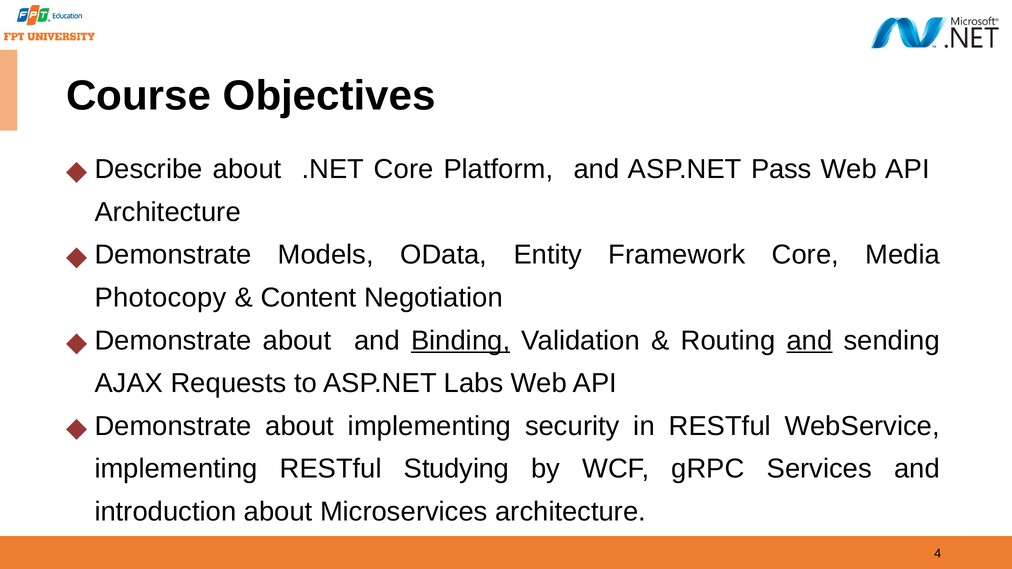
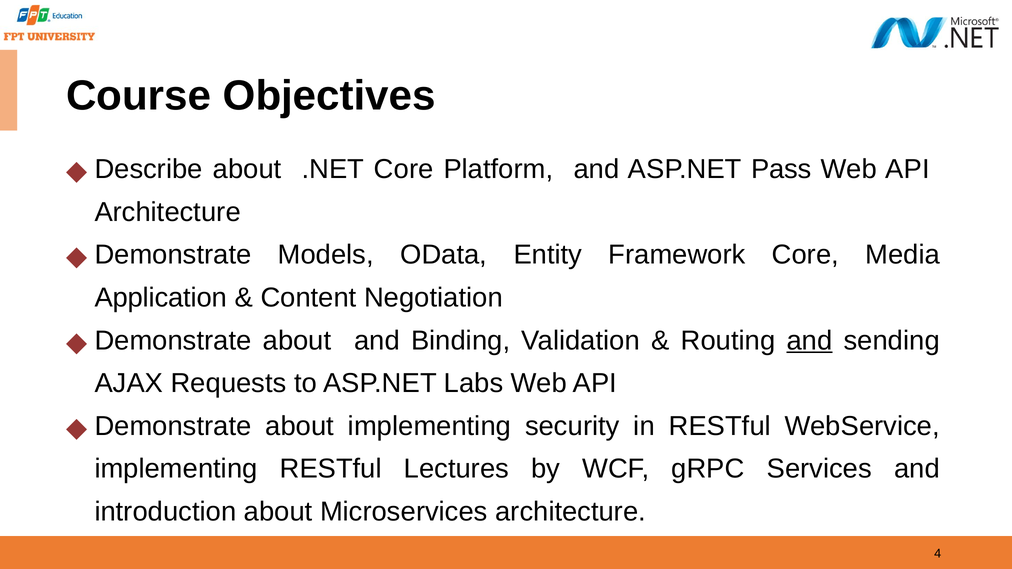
Photocopy: Photocopy -> Application (161, 298)
Binding underline: present -> none (461, 341)
Studying: Studying -> Lectures (456, 469)
